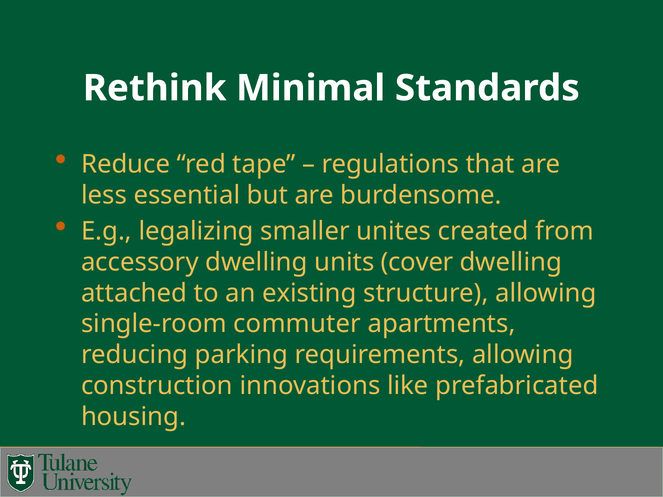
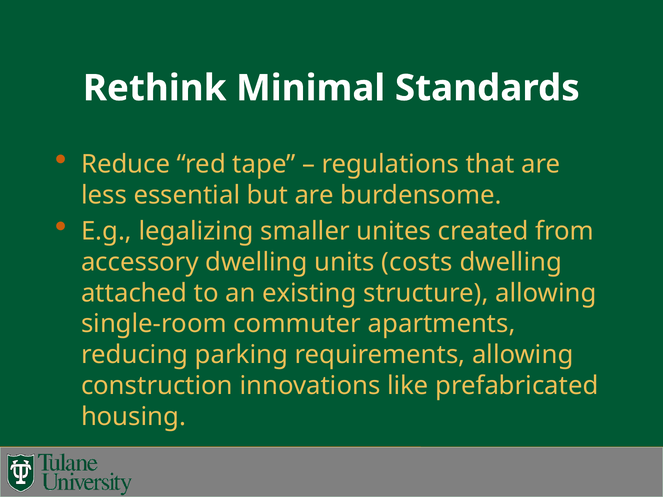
cover: cover -> costs (417, 262)
